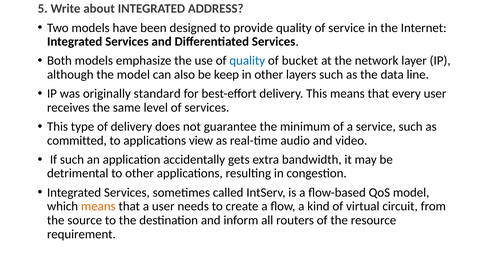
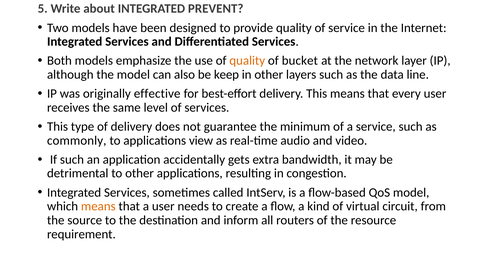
ADDRESS: ADDRESS -> PREVENT (216, 9)
quality colour: blue -> orange (247, 61)
standard: standard -> effective (157, 94)
committed: committed -> commonly (77, 141)
